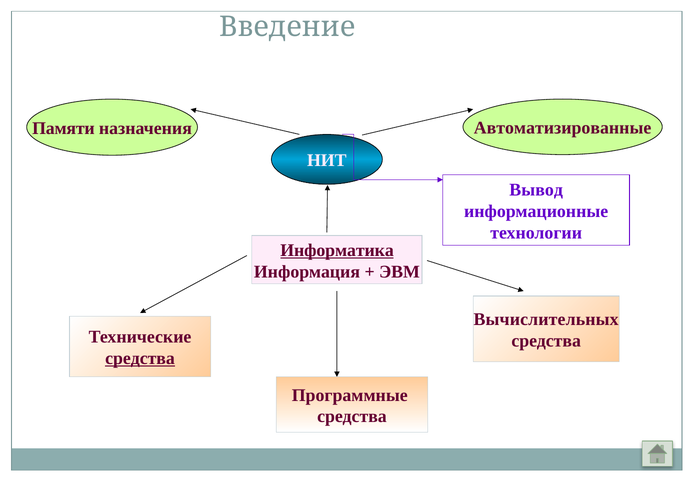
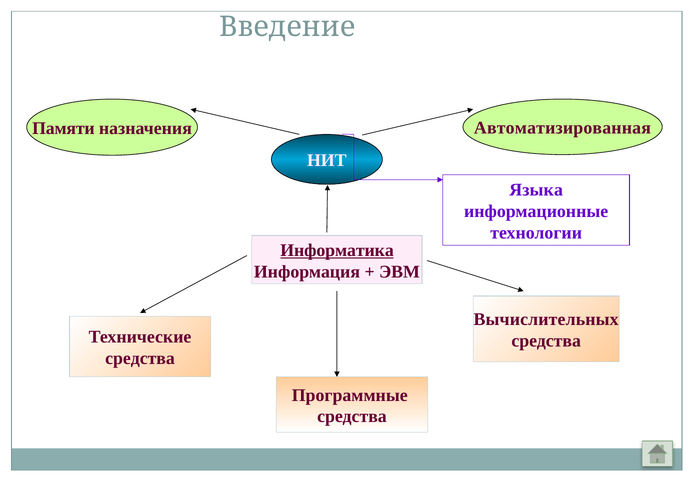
Автоматизированные: Автоматизированные -> Автоматизированная (562, 128)
Вывод: Вывод -> Языка (536, 190)
средства underline: present -> none (140, 358)
